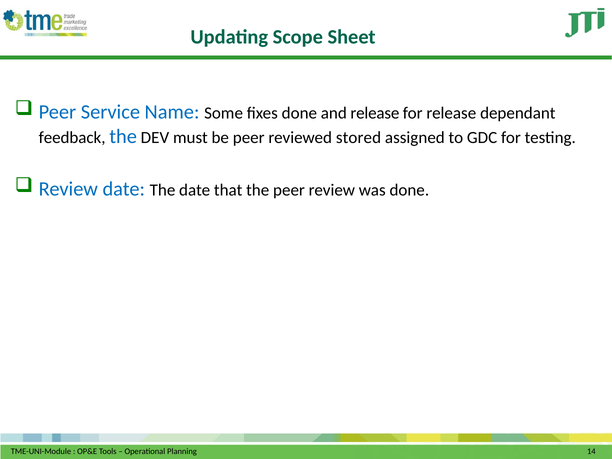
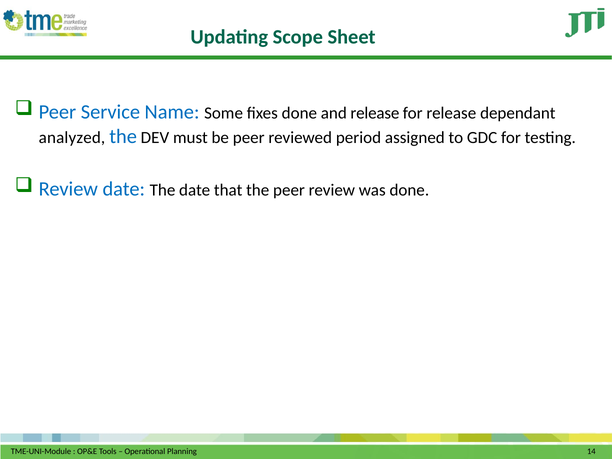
feedback: feedback -> analyzed (72, 138)
stored: stored -> period (359, 138)
